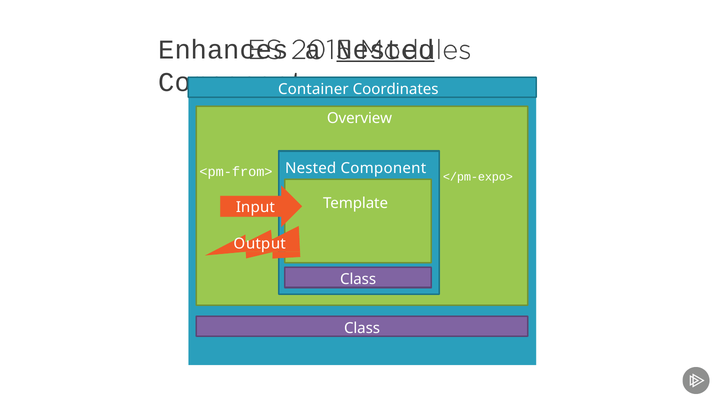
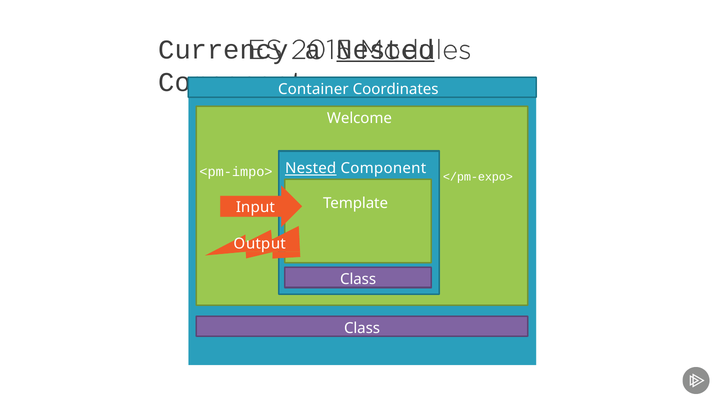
Enhances: Enhances -> Currency (223, 50)
Overview: Overview -> Welcome (359, 119)
Nested underline: none -> present (311, 169)
<pm-from>: <pm-from> -> <pm-impo> (236, 172)
